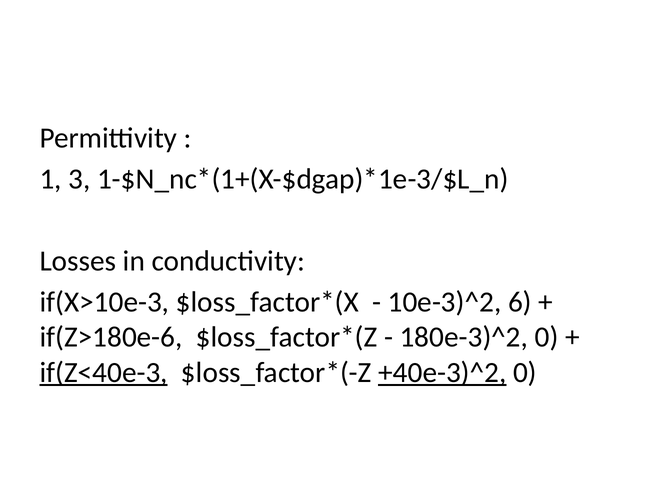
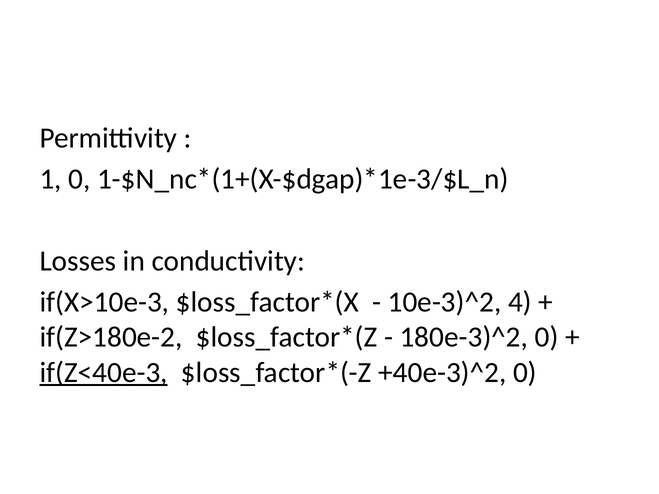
1 3: 3 -> 0 (79, 179)
6: 6 -> 4 (520, 302)
if(Z>180e-6: if(Z>180e-6 -> if(Z>180e-2 (111, 337)
+40e-3)^2 underline: present -> none (442, 373)
